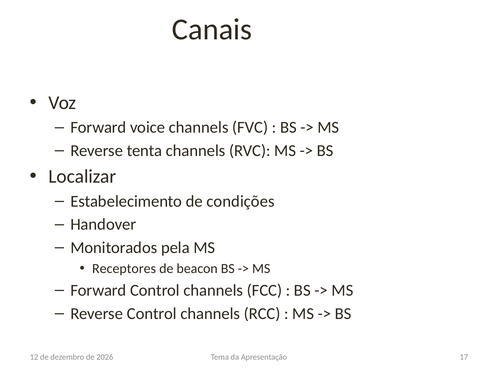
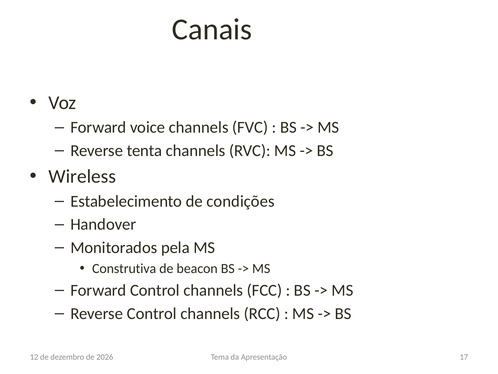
Localizar: Localizar -> Wireless (82, 176)
Receptores: Receptores -> Construtiva (124, 268)
